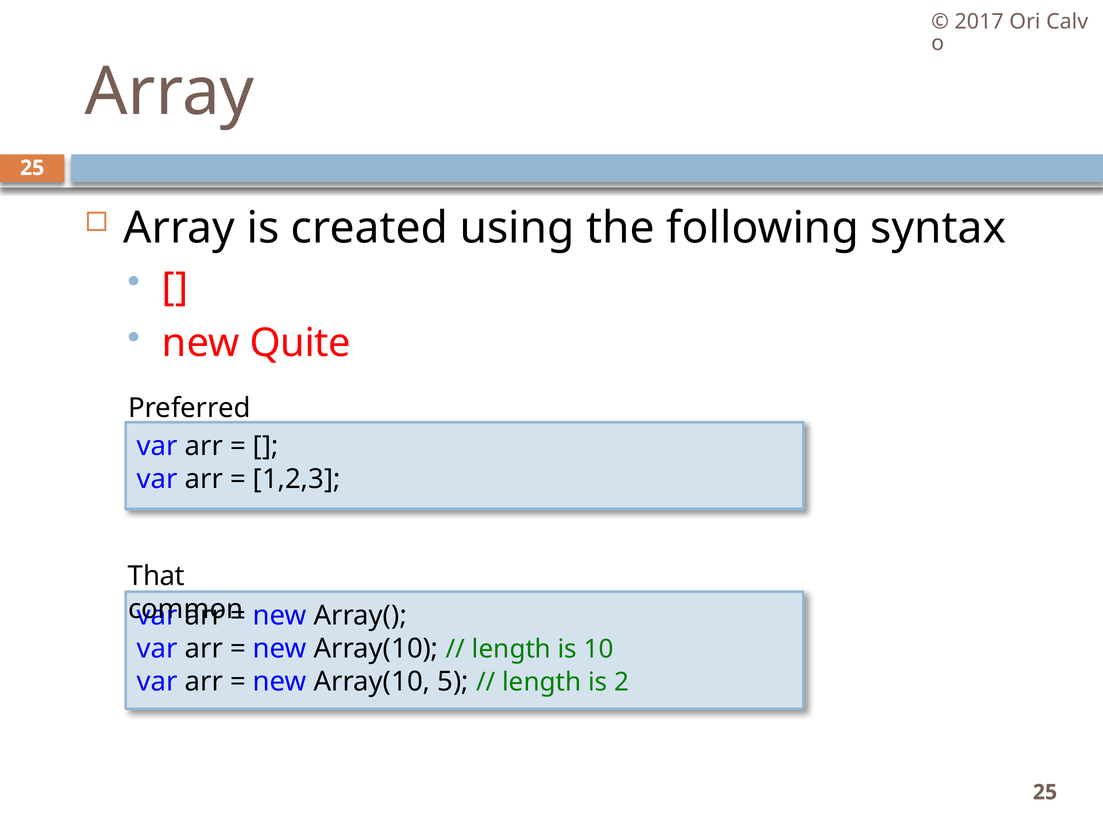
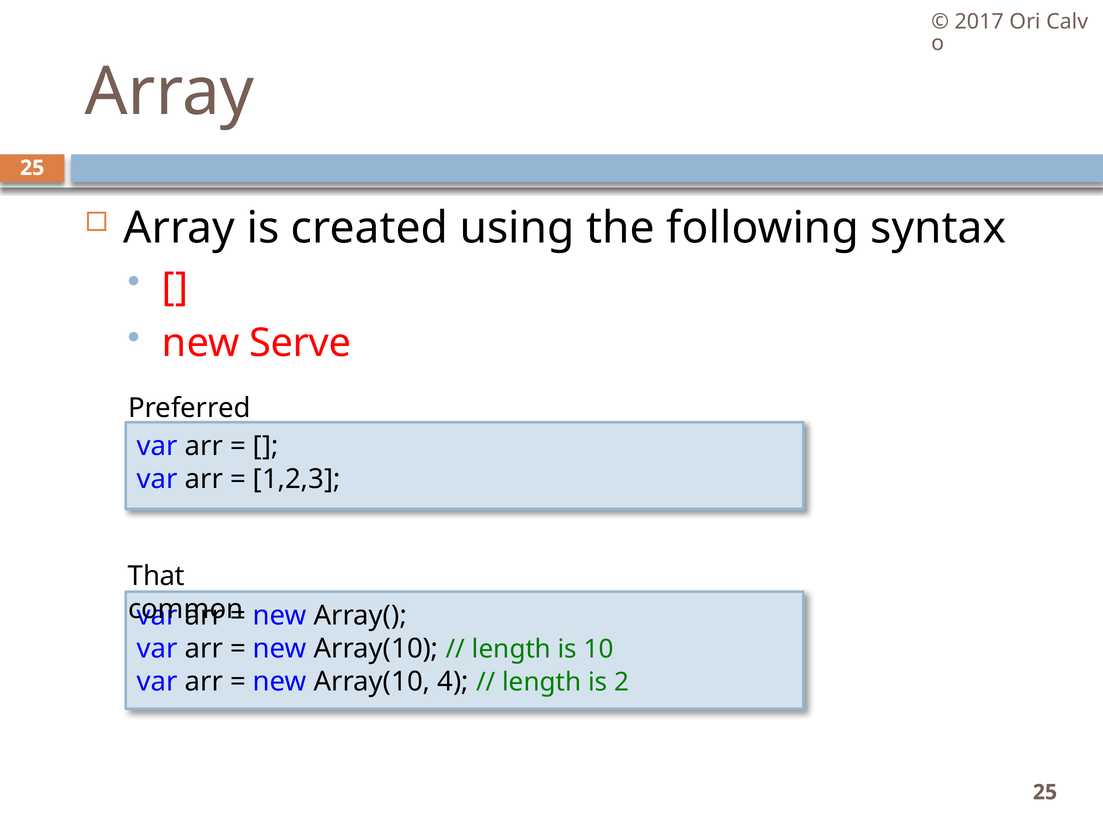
Quite: Quite -> Serve (300, 343)
5: 5 -> 4 (453, 682)
